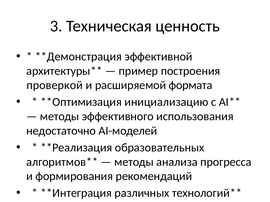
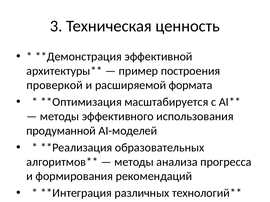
инициализацию: инициализацию -> масштабируется (166, 102)
недостаточно: недостаточно -> продуманной (61, 131)
